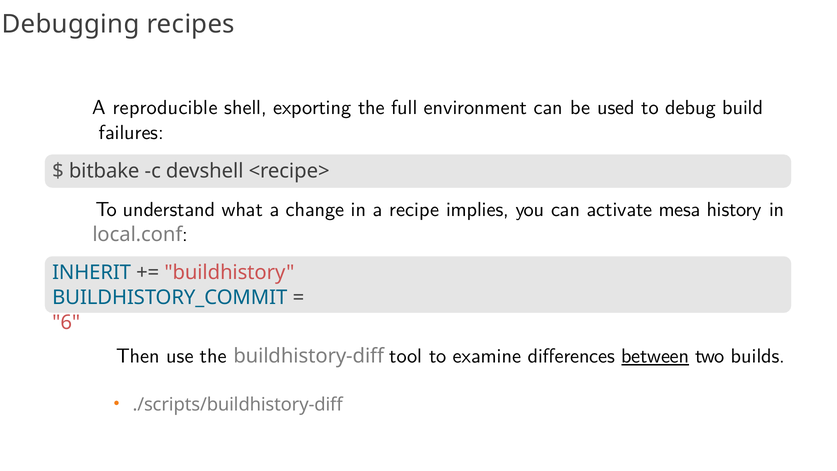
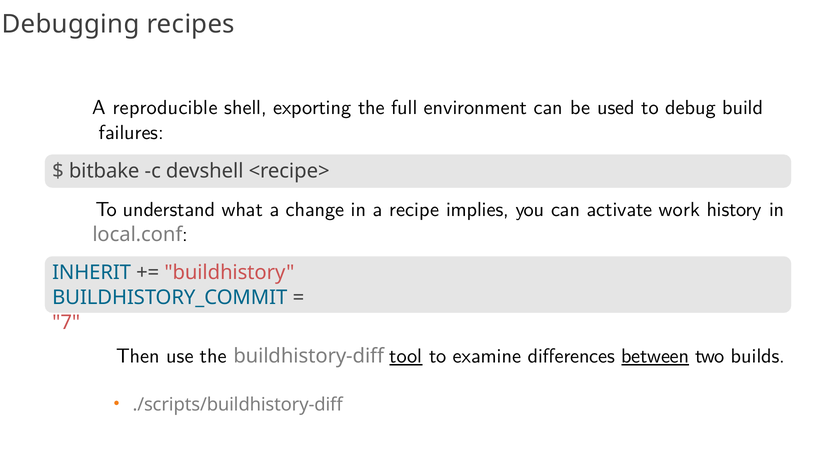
mesa: mesa -> work (679, 209)
6: 6 -> 7 (66, 322)
tool underline: none -> present (406, 356)
